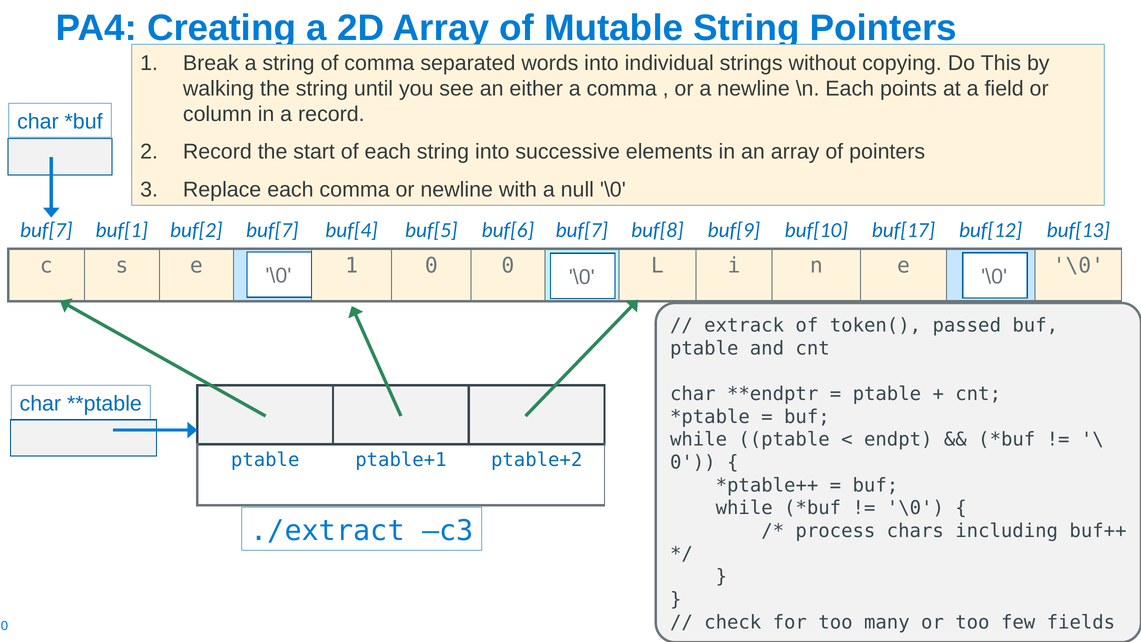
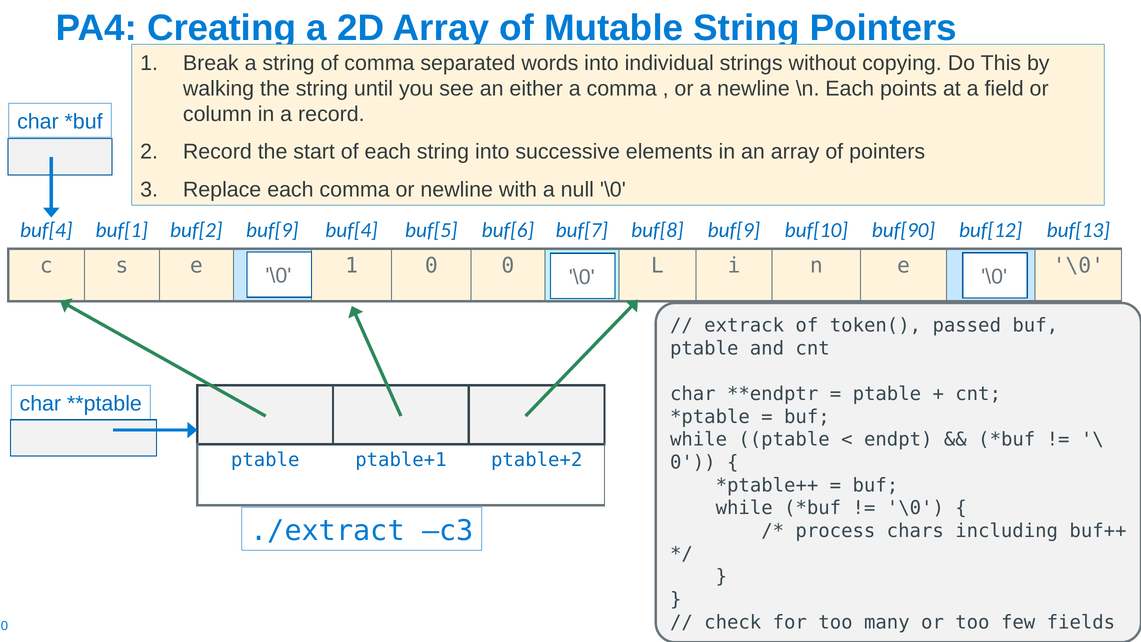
buf[7: buf[7 -> buf[4 (46, 230)
buf[2 buf[7: buf[7 -> buf[9 (272, 230)
buf[17: buf[17 -> buf[90 (903, 230)
